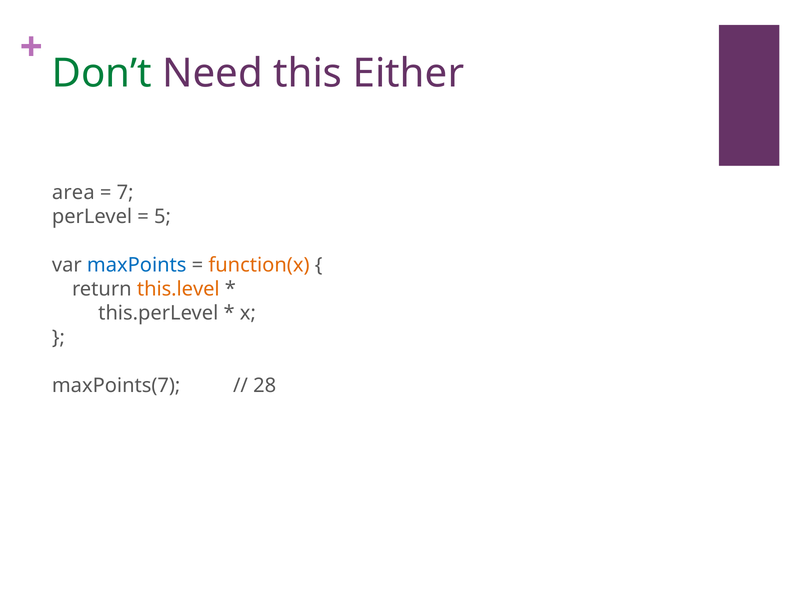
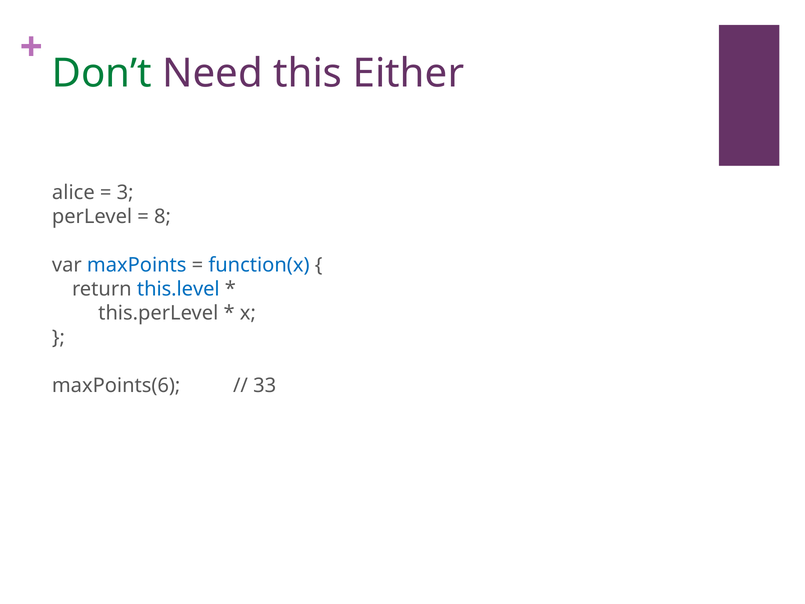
area: area -> alice (73, 192)
7: 7 -> 3 (125, 192)
5: 5 -> 8 (163, 217)
function(x colour: orange -> blue (259, 265)
this.level colour: orange -> blue (178, 289)
maxPoints(7: maxPoints(7 -> maxPoints(6 (116, 386)
28: 28 -> 33 (265, 386)
